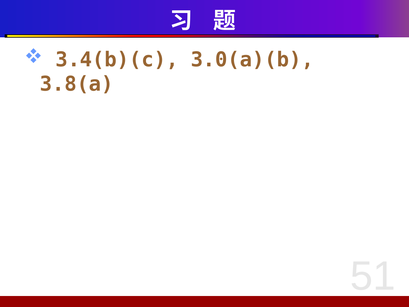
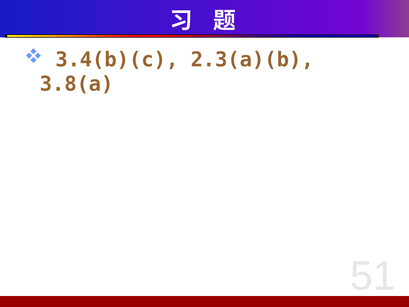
3.0(a)(b: 3.0(a)(b -> 2.3(a)(b (252, 60)
